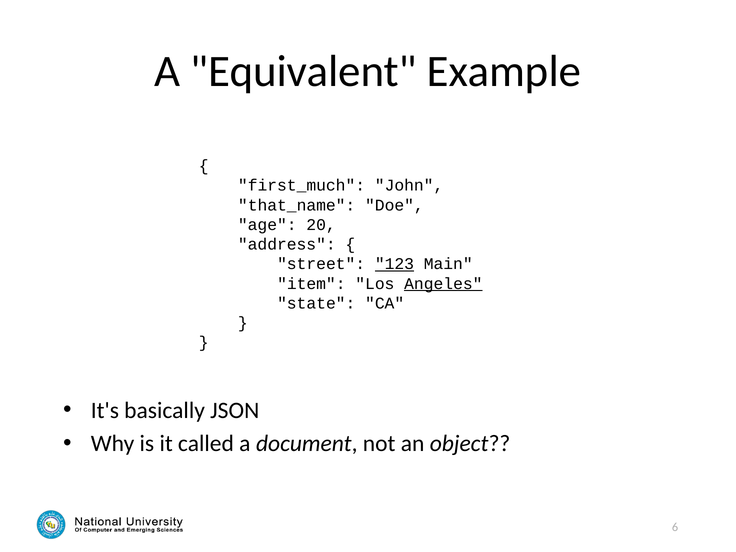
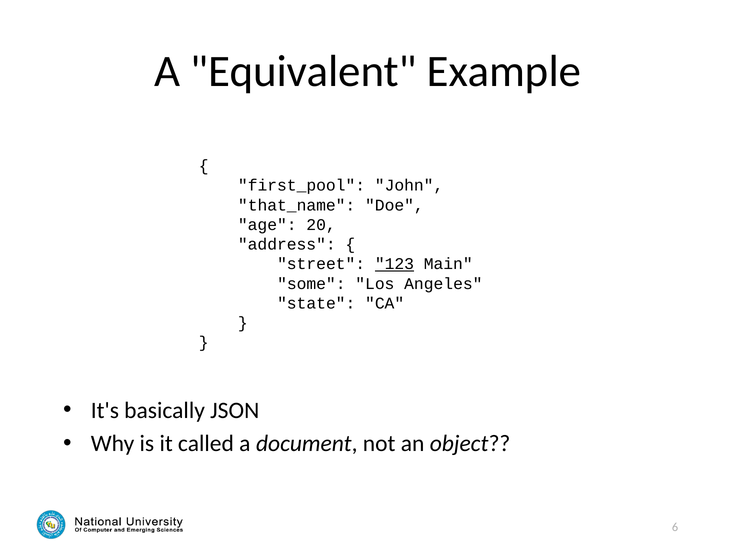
first_much: first_much -> first_pool (302, 186)
item: item -> some (311, 284)
Angeles underline: present -> none (443, 284)
